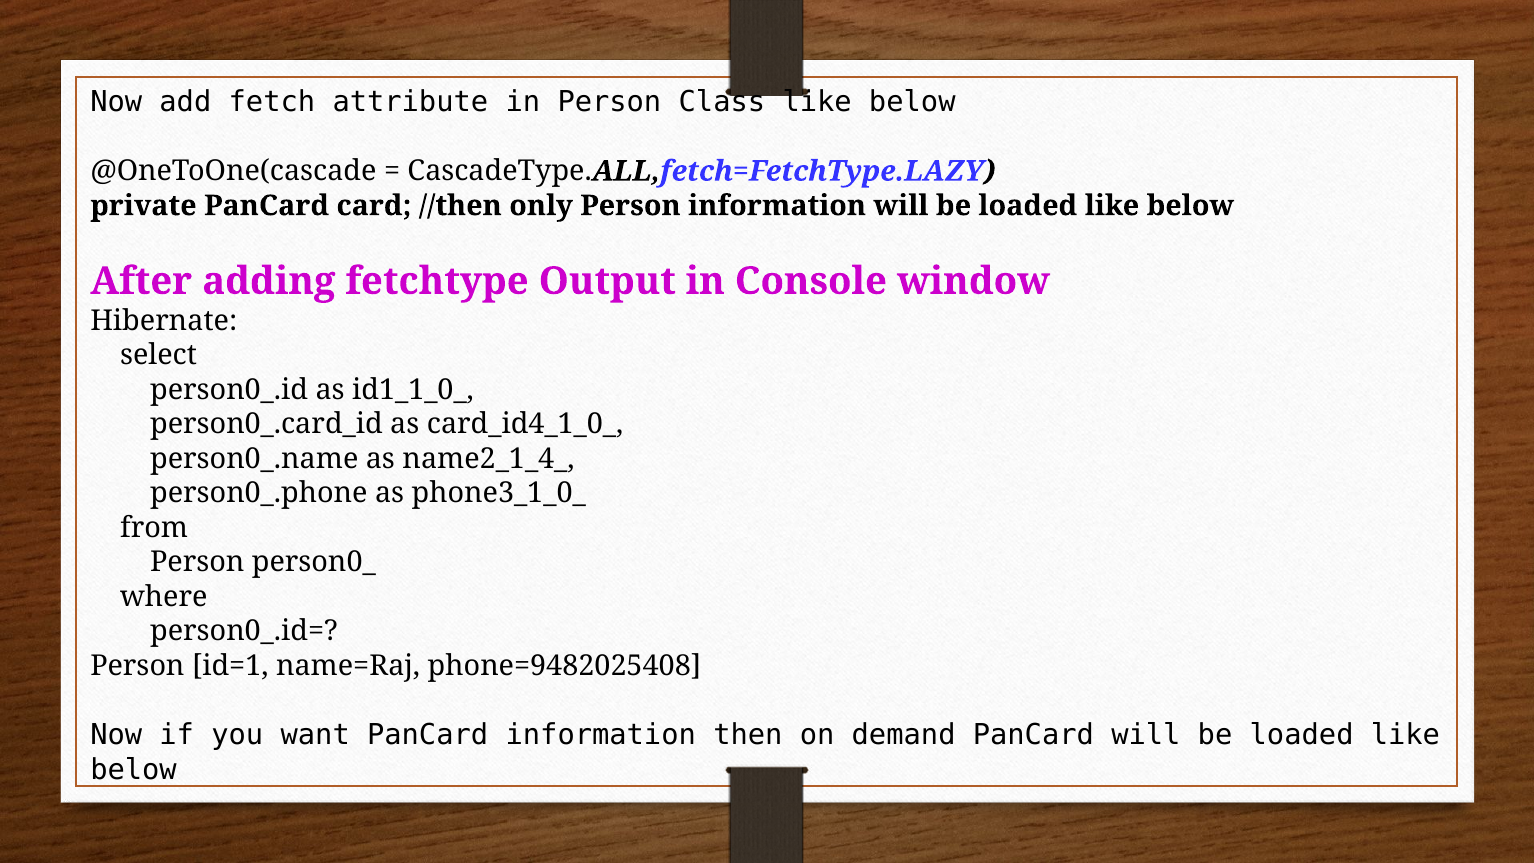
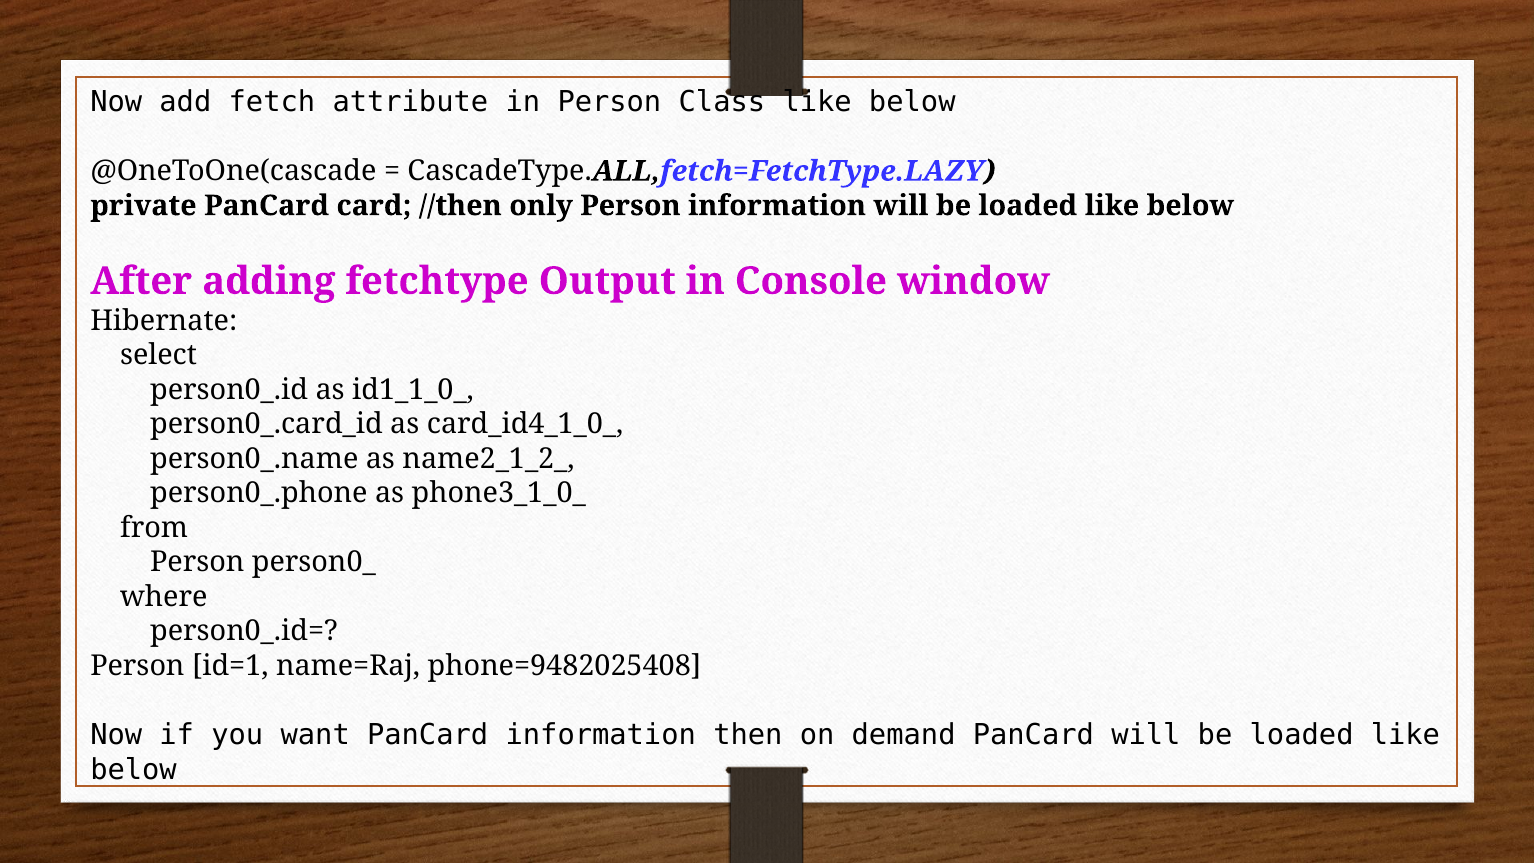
name2_1_4_: name2_1_4_ -> name2_1_2_ (489, 459)
